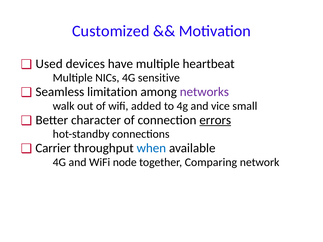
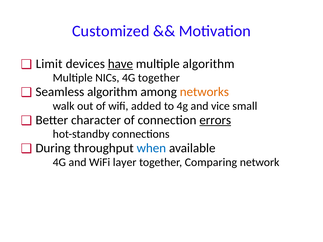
Used: Used -> Limit (49, 64)
have underline: none -> present (120, 64)
multiple heartbeat: heartbeat -> algorithm (209, 64)
4G sensitive: sensitive -> together (159, 78)
Seamless limitation: limitation -> algorithm (112, 92)
networks colour: purple -> orange (204, 92)
Carrier: Carrier -> During (53, 148)
node: node -> layer (125, 162)
